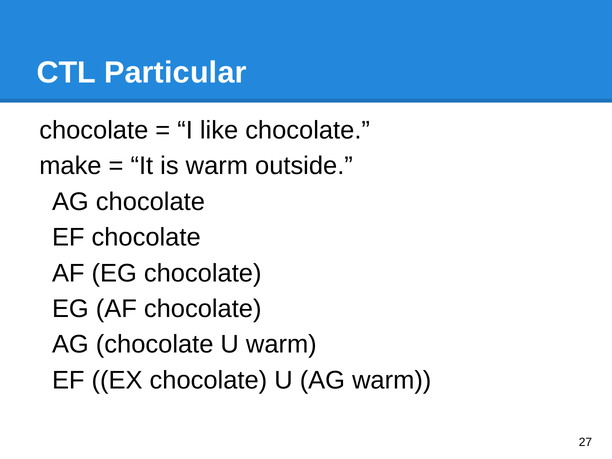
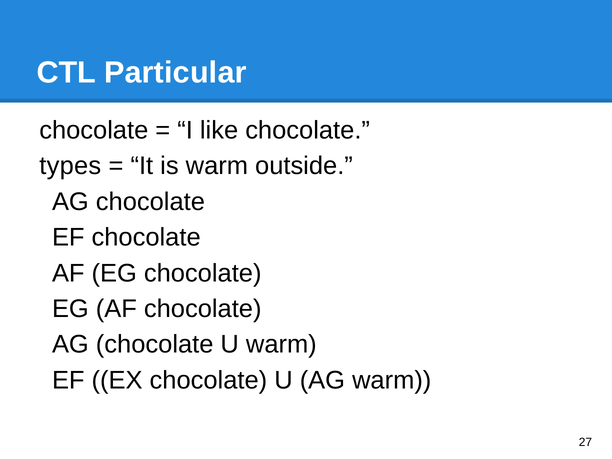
make: make -> types (70, 166)
